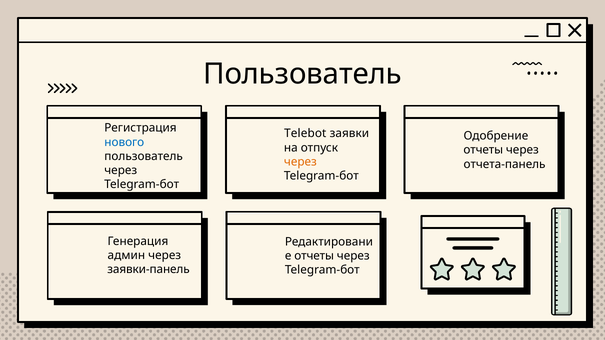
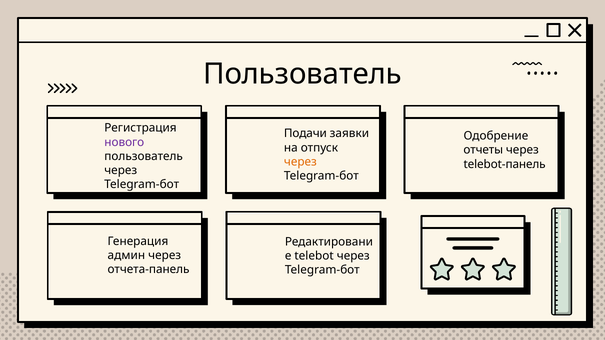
Telebot: Telebot -> Подачи (305, 134)
нового colour: blue -> purple (124, 142)
отчета-панель: отчета-панель -> telebot-панель (505, 164)
отчеты: отчеты -> telebot (314, 256)
заявки-панель: заявки-панель -> отчета-панель (148, 270)
